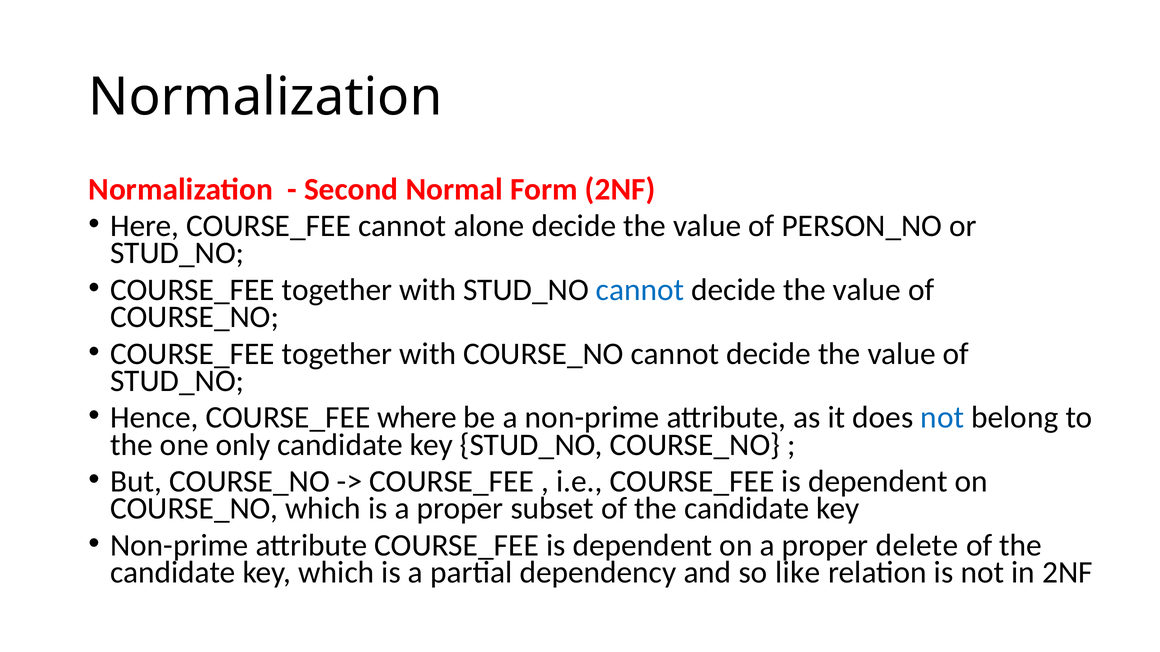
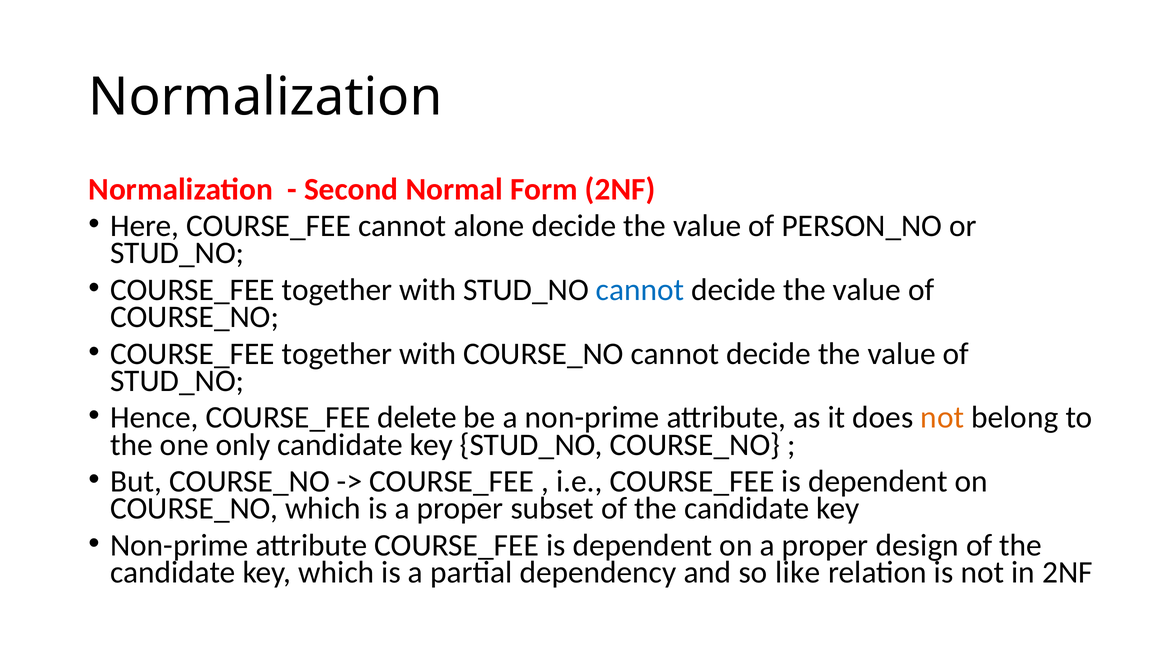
where: where -> delete (417, 418)
not colour: blue -> orange (942, 418)
delete: delete -> design (917, 546)
